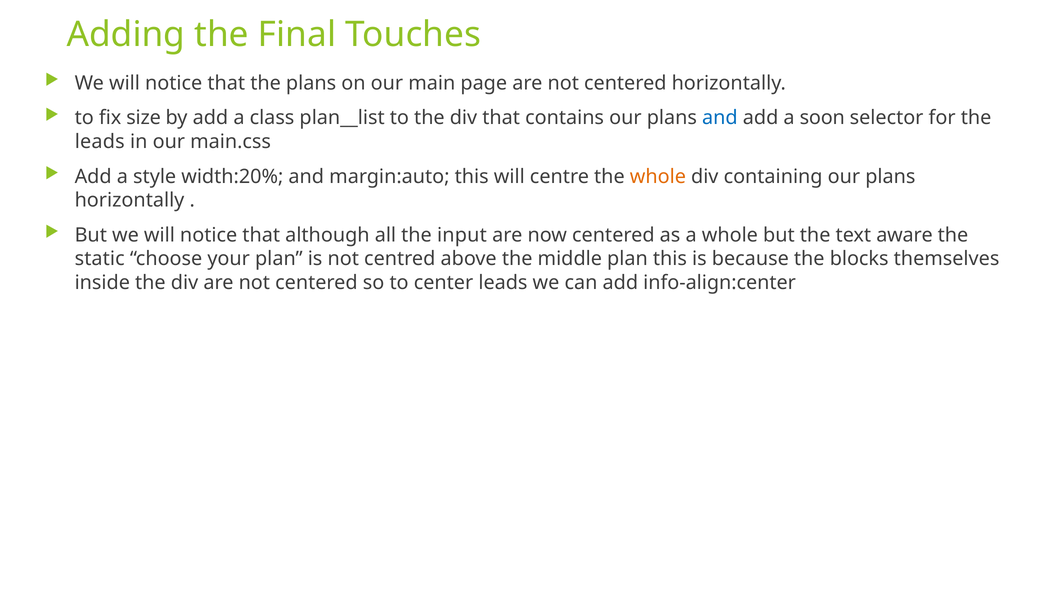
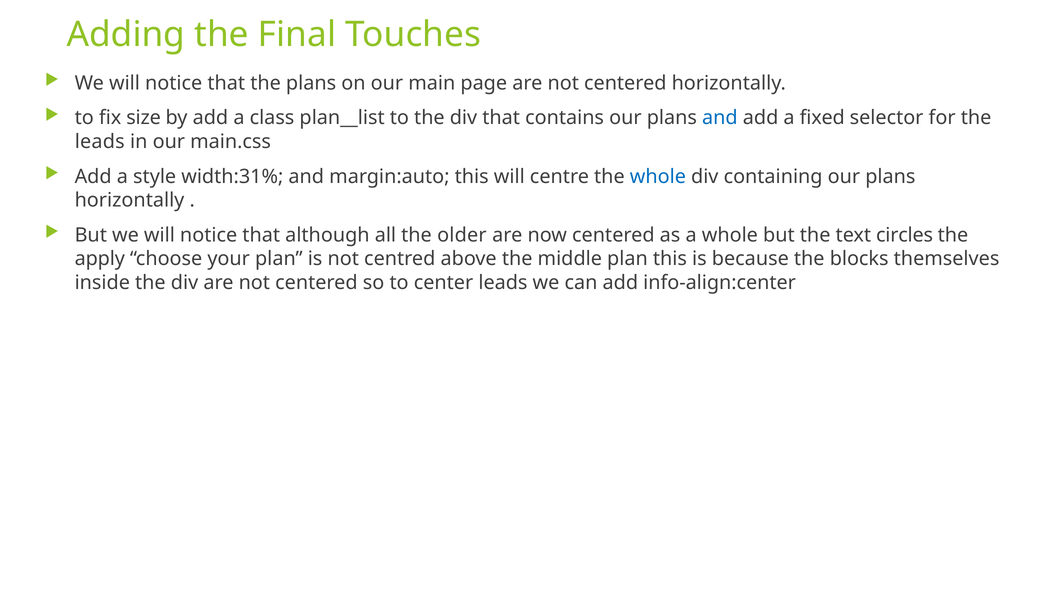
soon: soon -> fixed (822, 118)
width:20%: width:20% -> width:31% (232, 177)
whole colour: orange -> blue (658, 177)
input: input -> older (462, 235)
aware: aware -> circles (905, 235)
static: static -> apply (100, 259)
